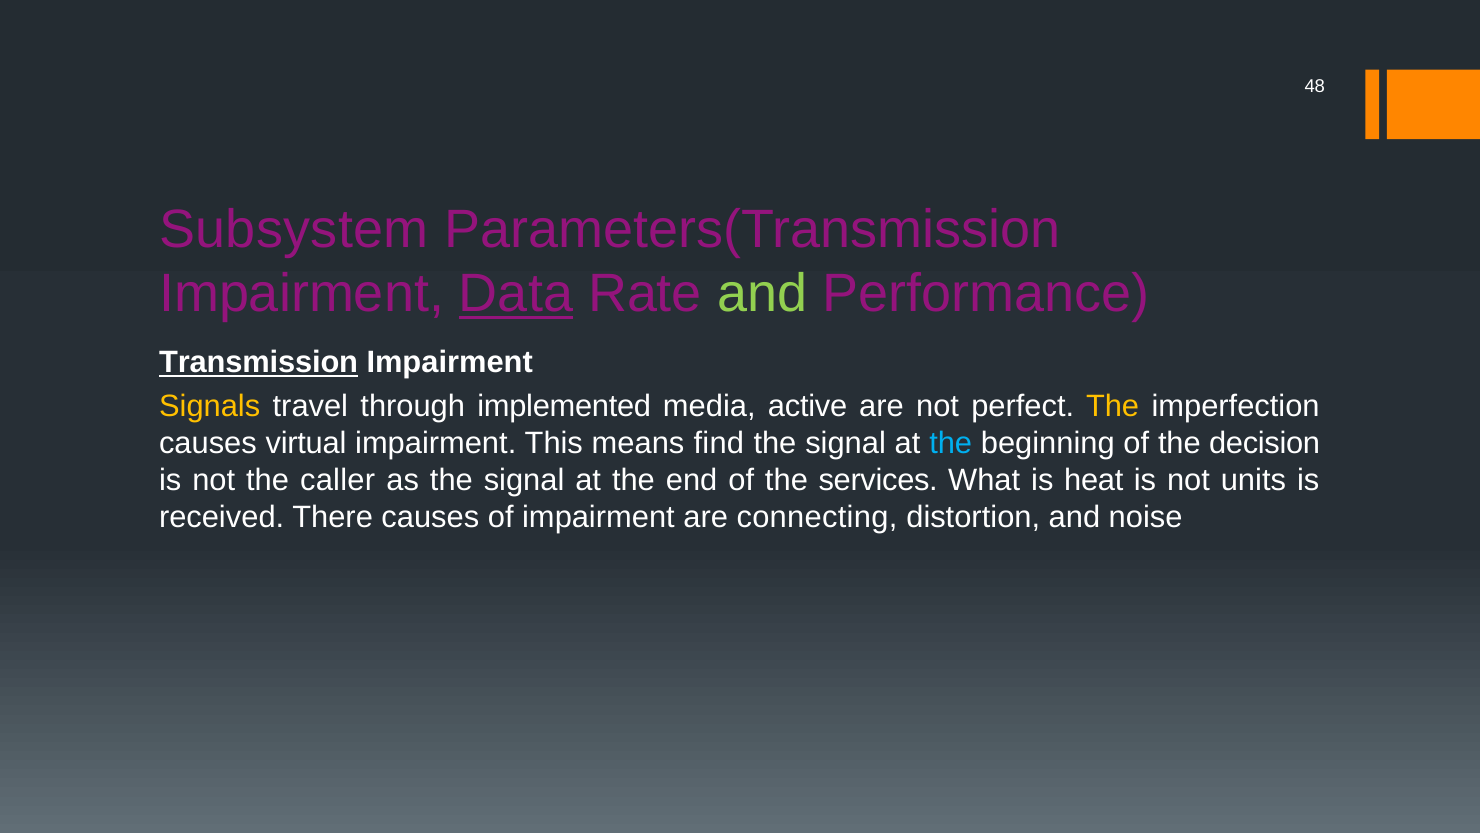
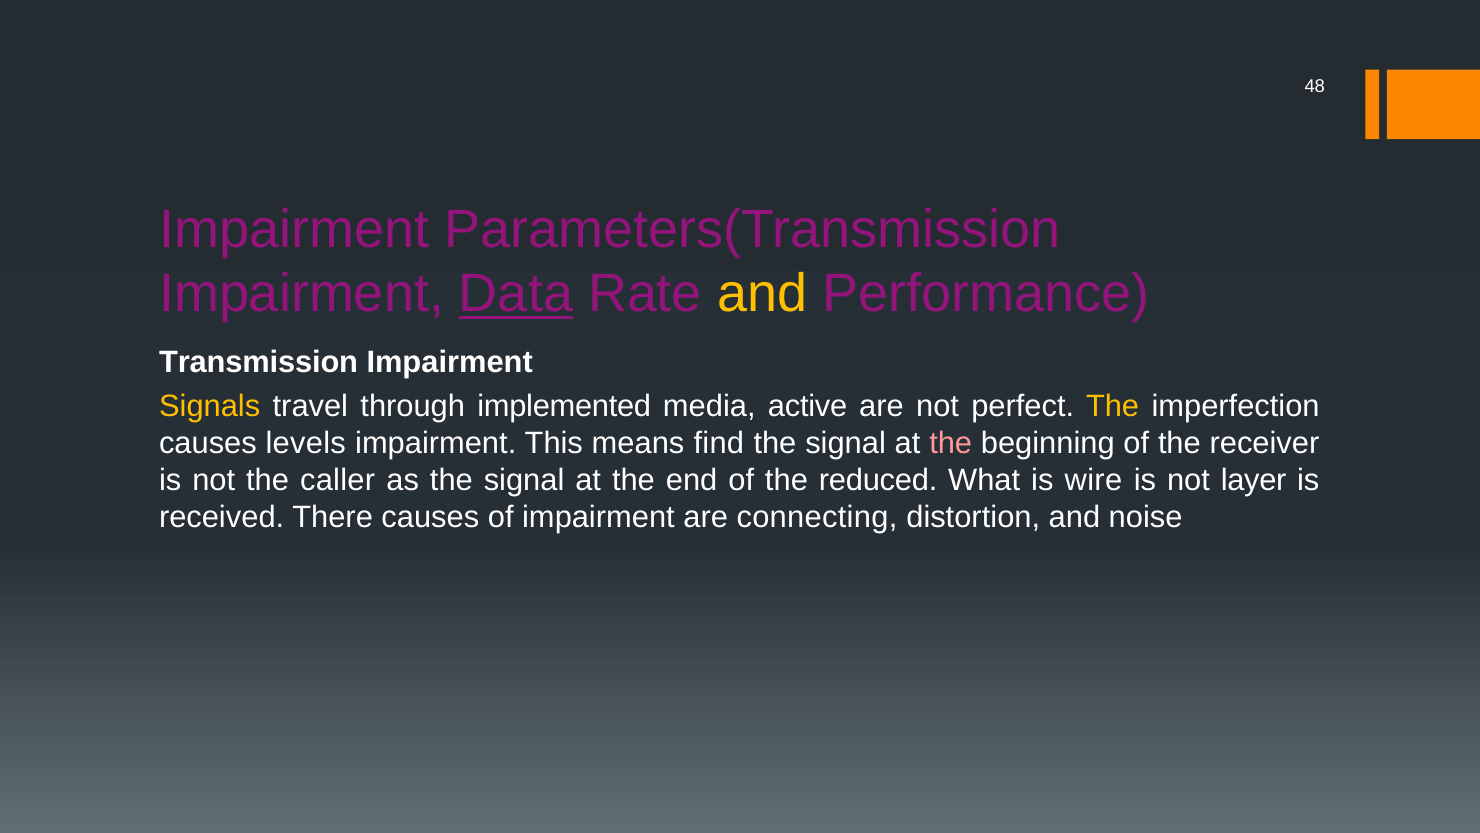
Subsystem: Subsystem -> Impairment (294, 229)
and colour: light green -> yellow (762, 294)
Transmission underline: present -> none (259, 362)
virtual: virtual -> levels (306, 443)
the colour: light blue -> pink (951, 443)
decision: decision -> receiver (1264, 443)
services: services -> reduced (878, 480)
heat: heat -> wire (1093, 480)
units: units -> layer (1254, 480)
